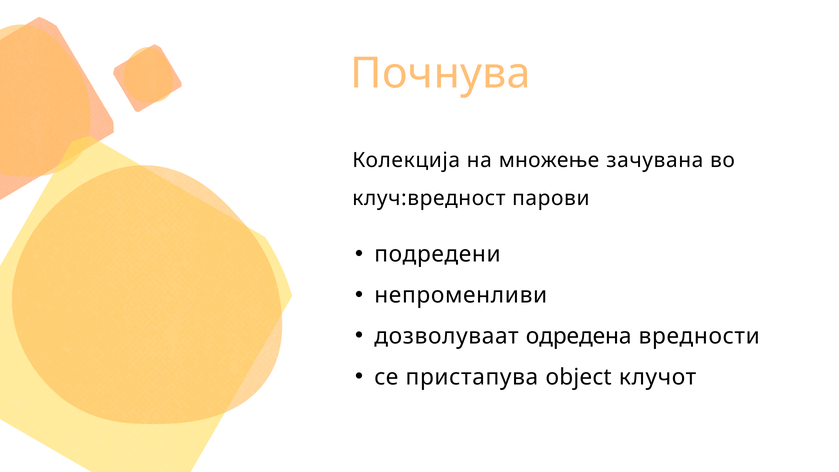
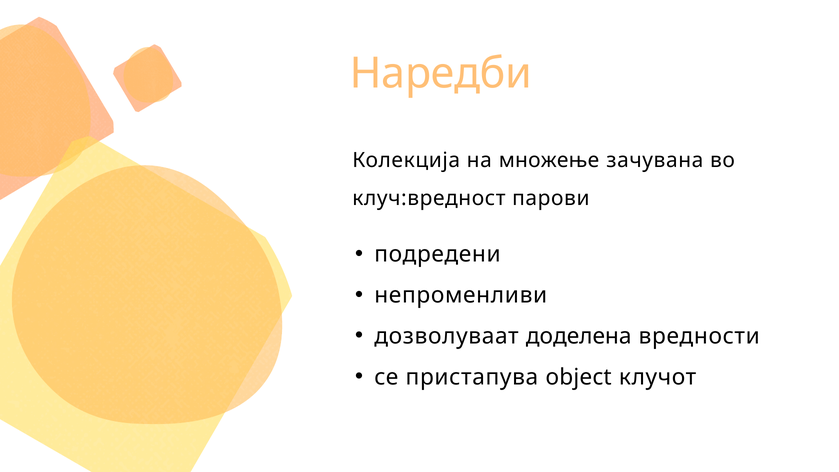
Почнува: Почнува -> Наредби (441, 74)
одредена: одредена -> доделена (579, 336)
